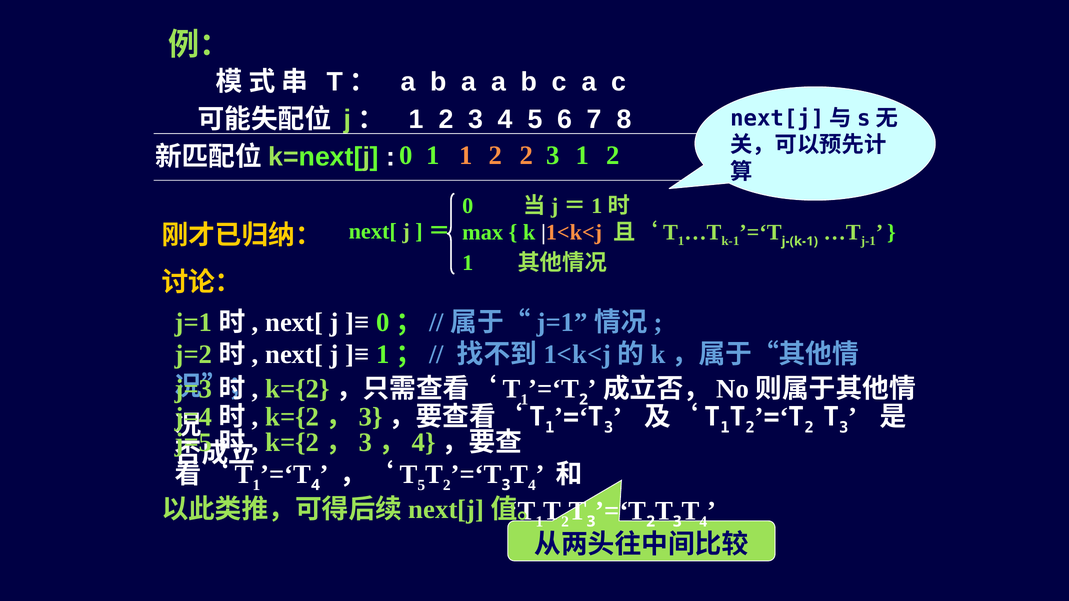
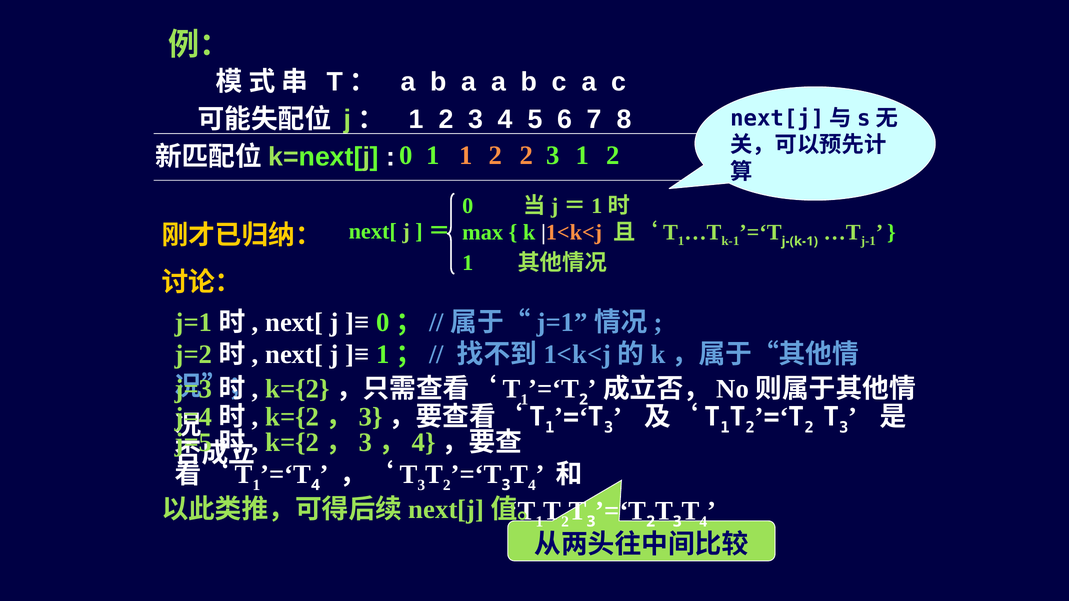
5: 5 -> 3 (421, 485)
